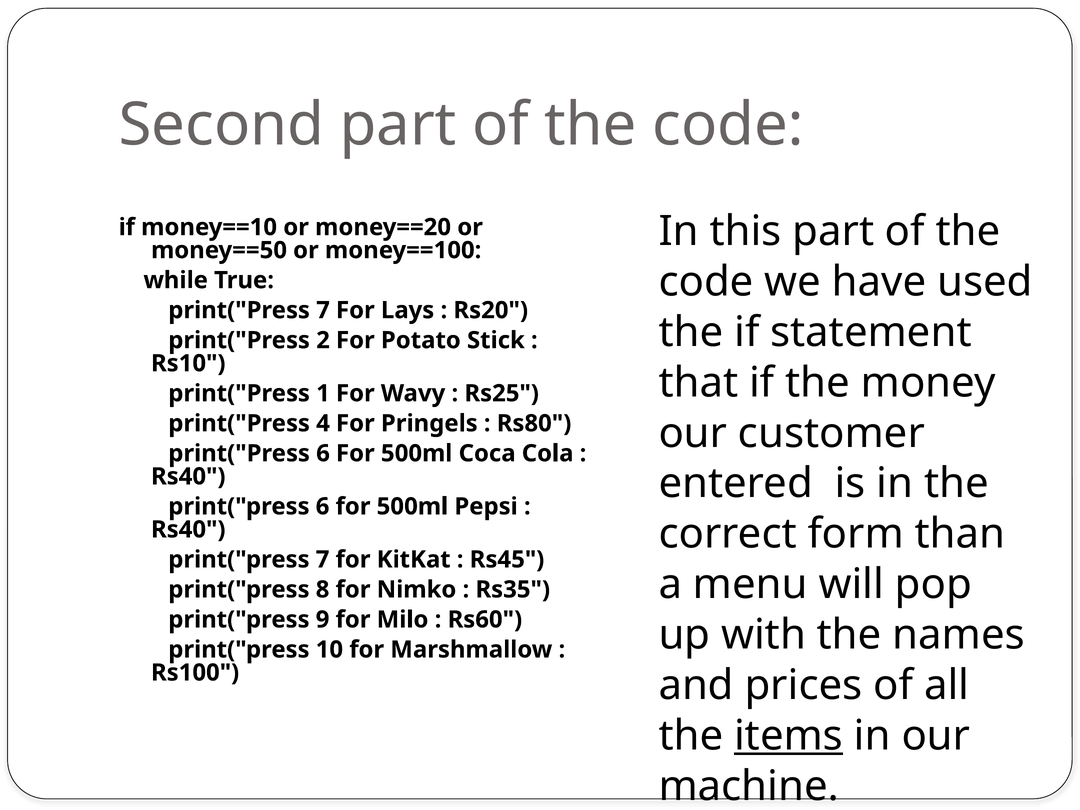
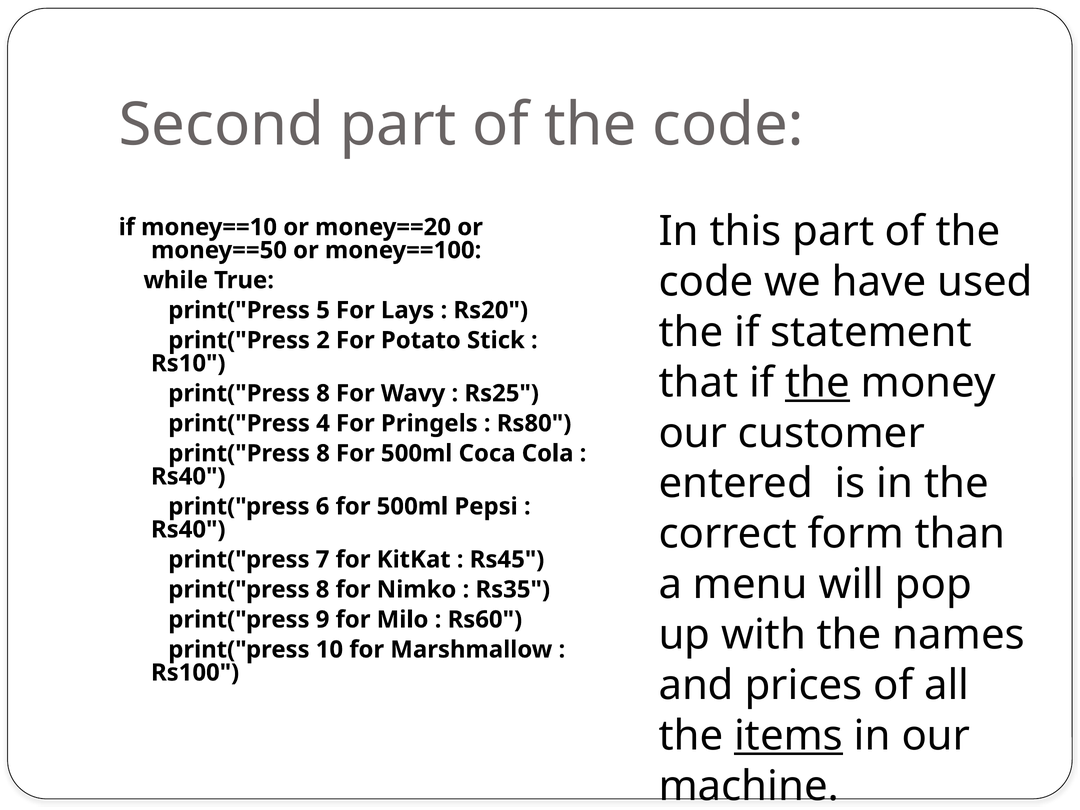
7: 7 -> 5 (323, 310)
the underline: none -> present (818, 383)
1: 1 -> 8 (323, 393)
6: 6 -> 8 (323, 453)
